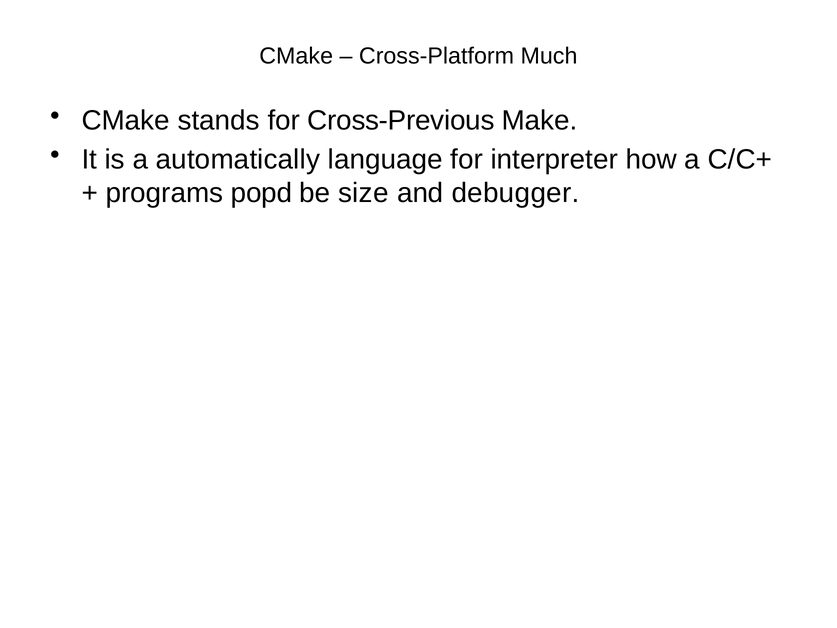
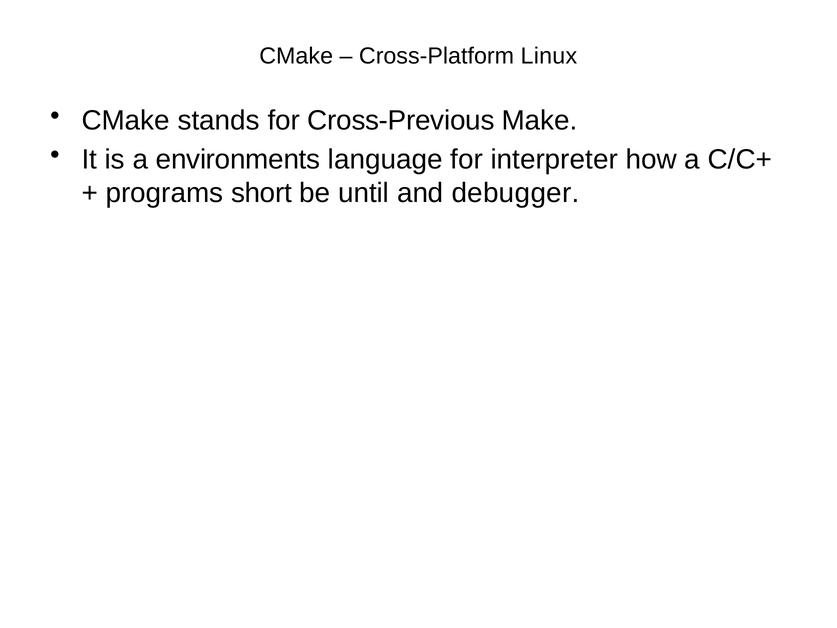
Much: Much -> Linux (549, 56)
automatically: automatically -> environments (238, 160)
popd: popd -> short (261, 193)
size: size -> until (364, 193)
